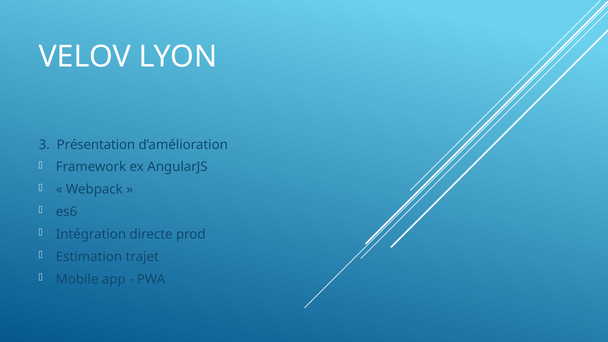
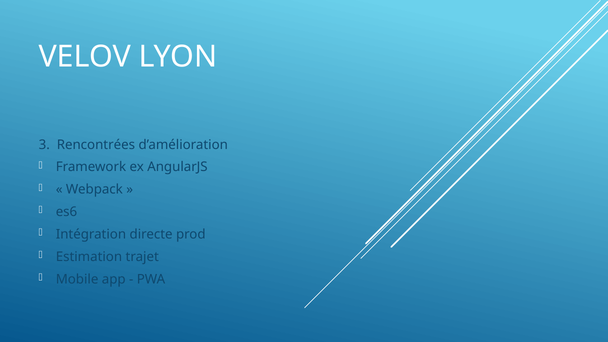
Présentation: Présentation -> Rencontrées (96, 145)
